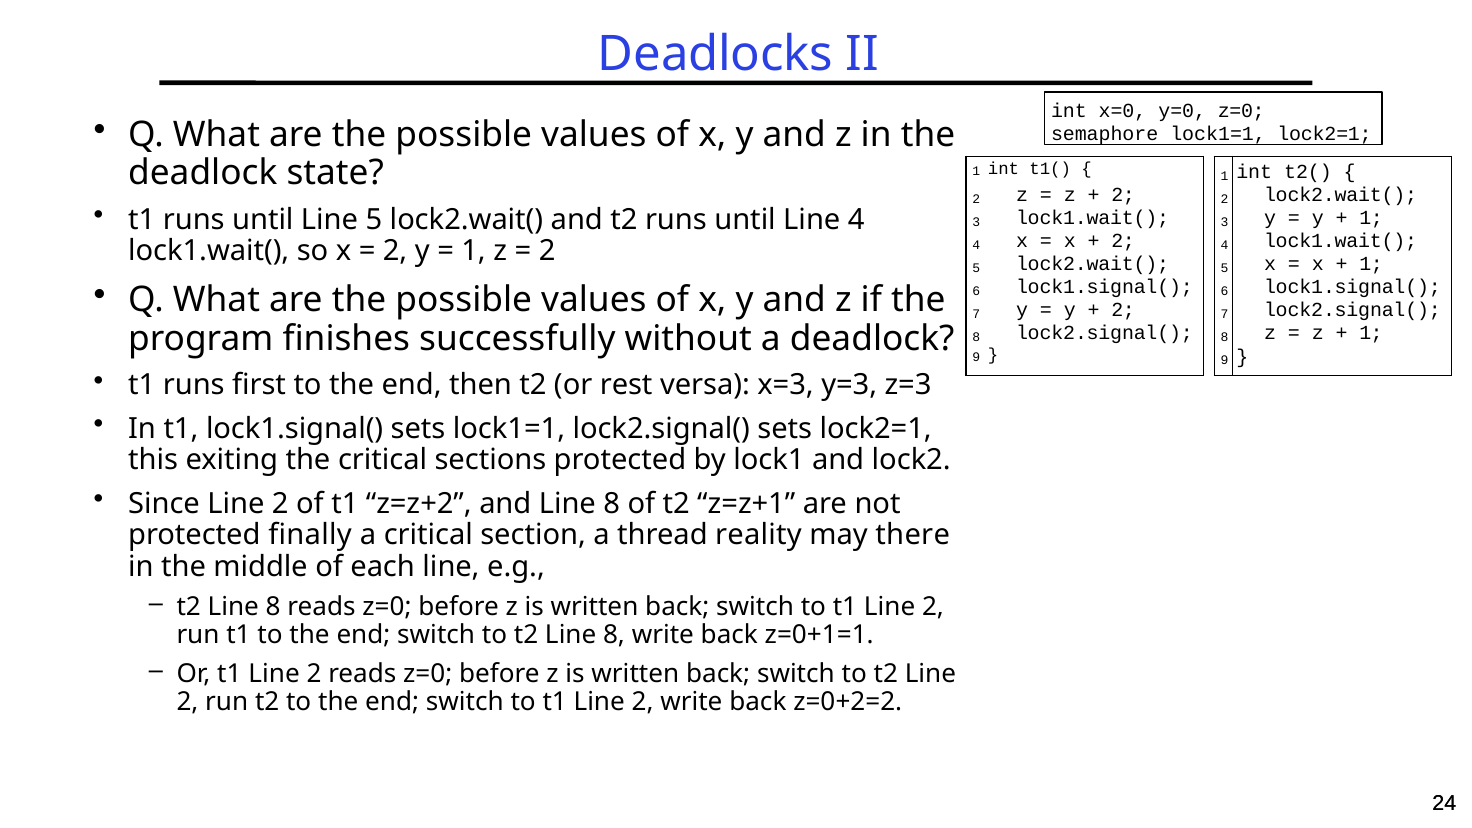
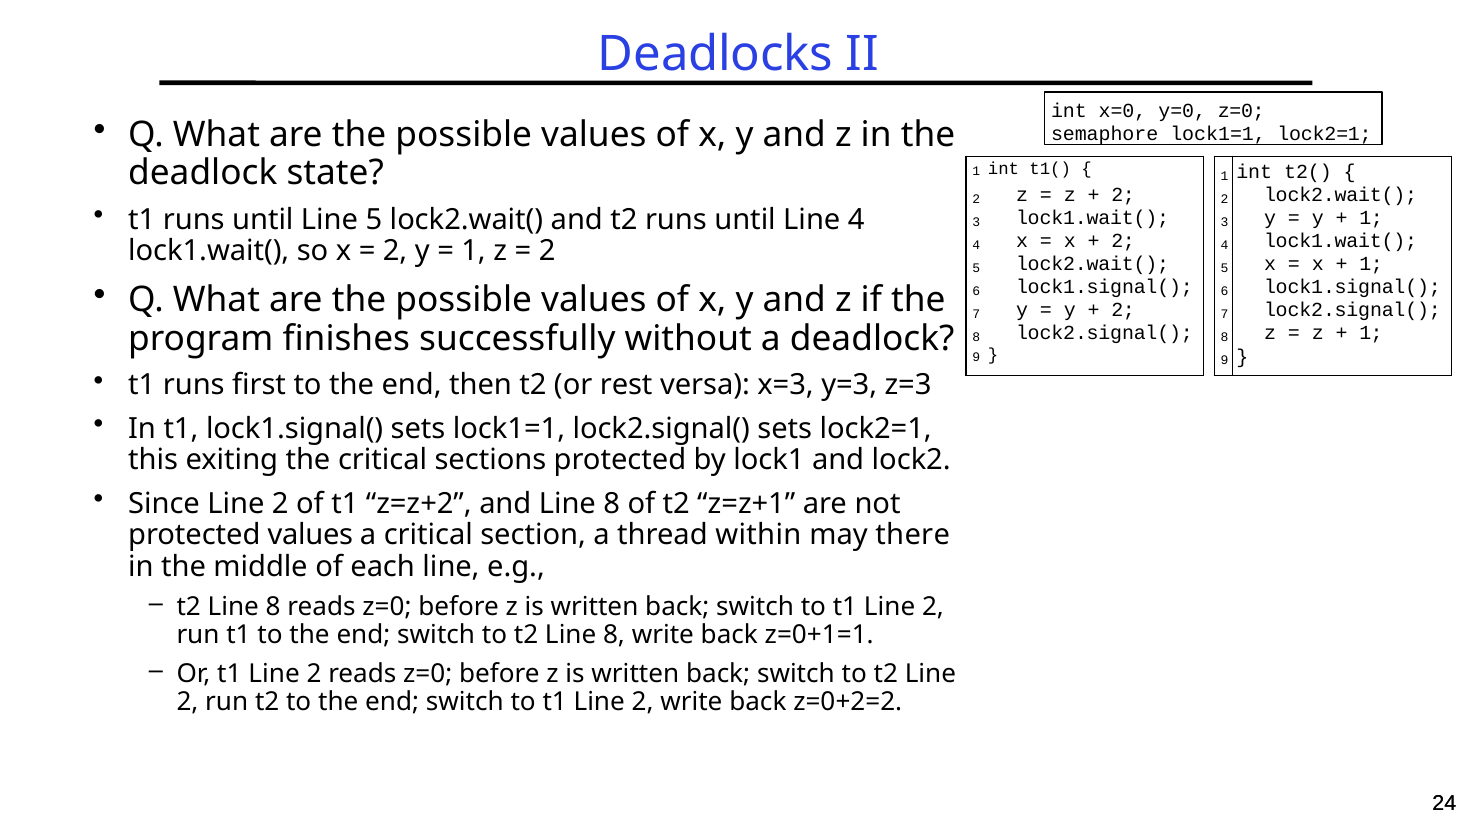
protected finally: finally -> values (310, 535)
reality: reality -> within (758, 535)
